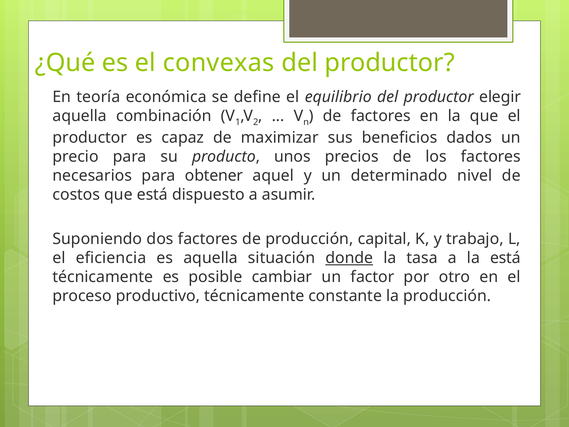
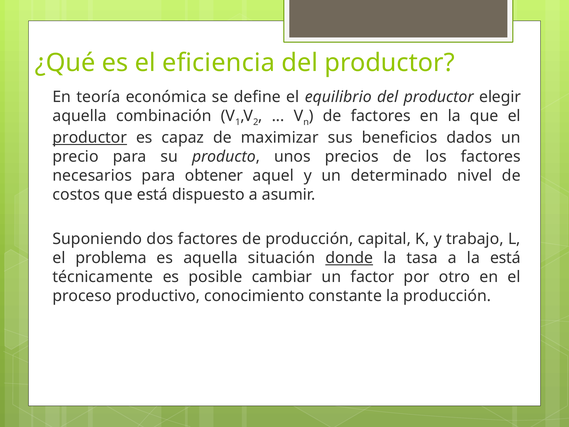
convexas: convexas -> eficiencia (219, 63)
productor underline: none -> present (90, 138)
eficiencia: eficiencia -> problema (111, 258)
productivo técnicamente: técnicamente -> conocimiento (254, 296)
